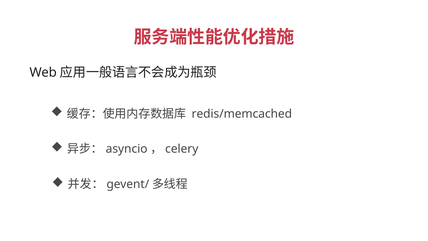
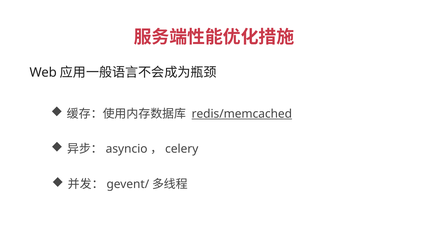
redis/memcached underline: none -> present (242, 114)
